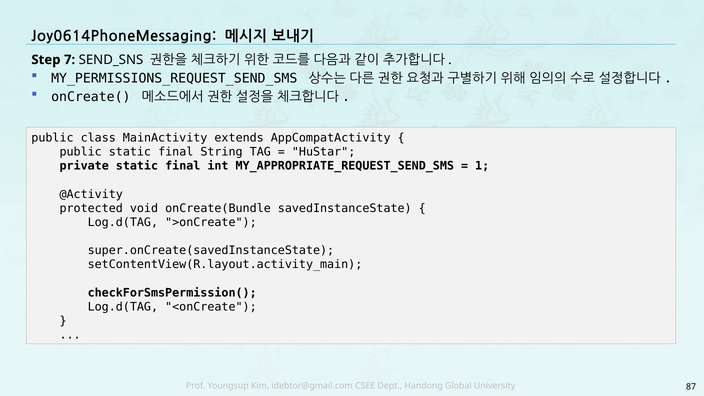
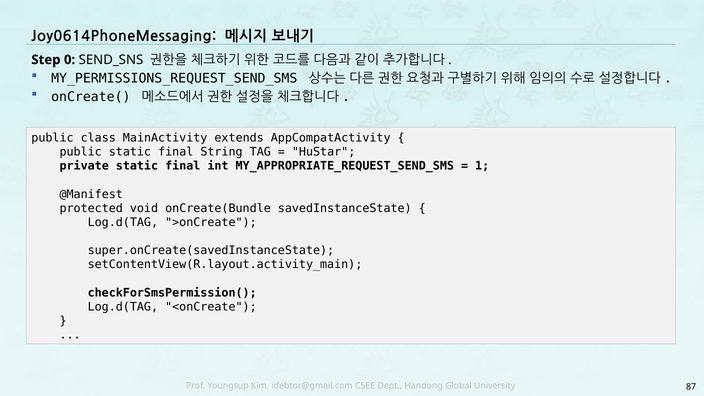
7: 7 -> 0 (70, 60)
@Activity: @Activity -> @Manifest (91, 194)
